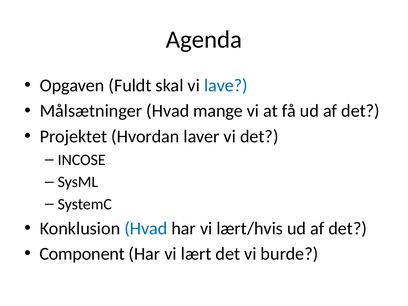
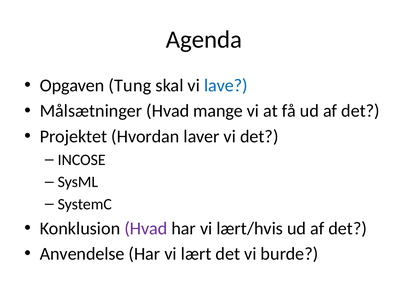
Fuldt: Fuldt -> Tung (130, 86)
Hvad colour: blue -> purple (146, 228)
Component: Component -> Anvendelse (82, 254)
